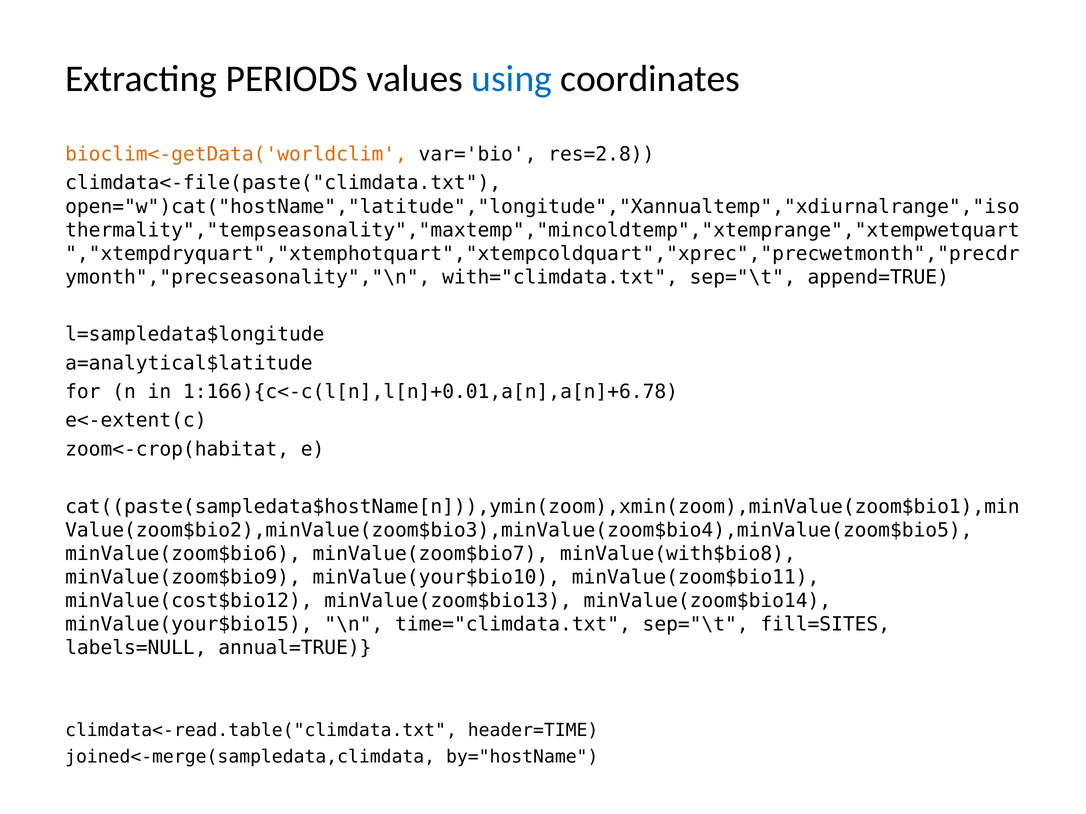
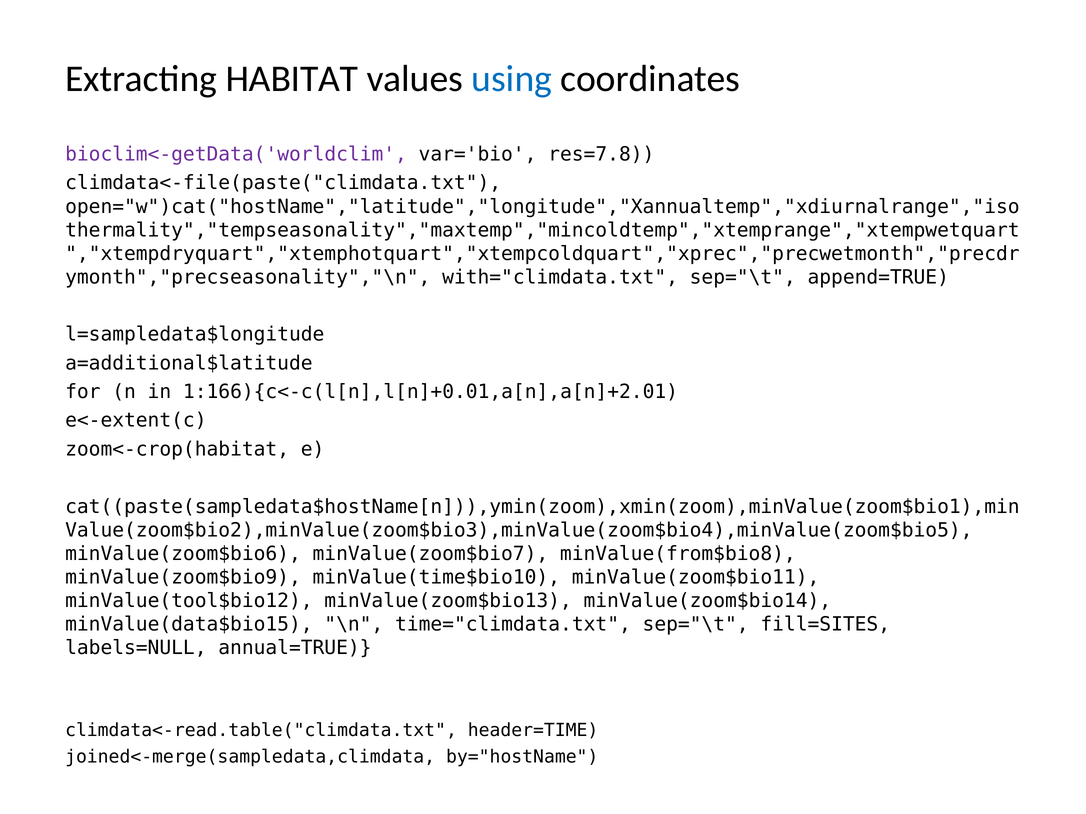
PERIODS: PERIODS -> HABITAT (292, 79)
bioclim<-getData('worldclim colour: orange -> purple (236, 154)
res=2.8: res=2.8 -> res=7.8 (601, 154)
a=analytical$latitude: a=analytical$latitude -> a=additional$latitude (189, 363)
1:166){c<-c(l[n],l[n]+0.01,a[n],a[n]+6.78: 1:166){c<-c(l[n],l[n]+0.01,a[n],a[n]+6.78 -> 1:166){c<-c(l[n],l[n]+0.01,a[n],a[n]+2.01 (431, 392)
minValue(with$bio8: minValue(with$bio8 -> minValue(from$bio8 (678, 554)
minValue(your$bio10: minValue(your$bio10 -> minValue(time$bio10 (436, 578)
minValue(cost$bio12: minValue(cost$bio12 -> minValue(tool$bio12 (189, 601)
minValue(your$bio15: minValue(your$bio15 -> minValue(data$bio15 (189, 625)
